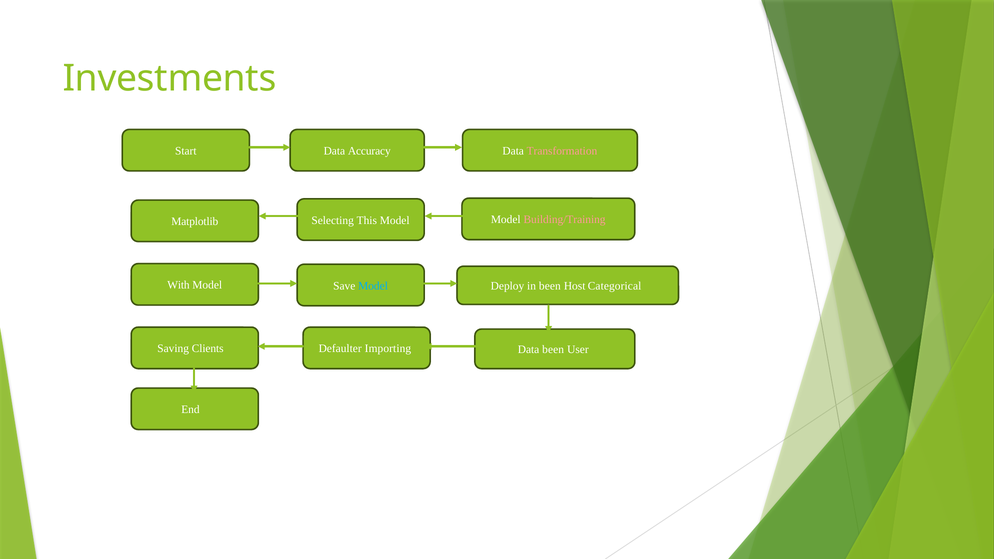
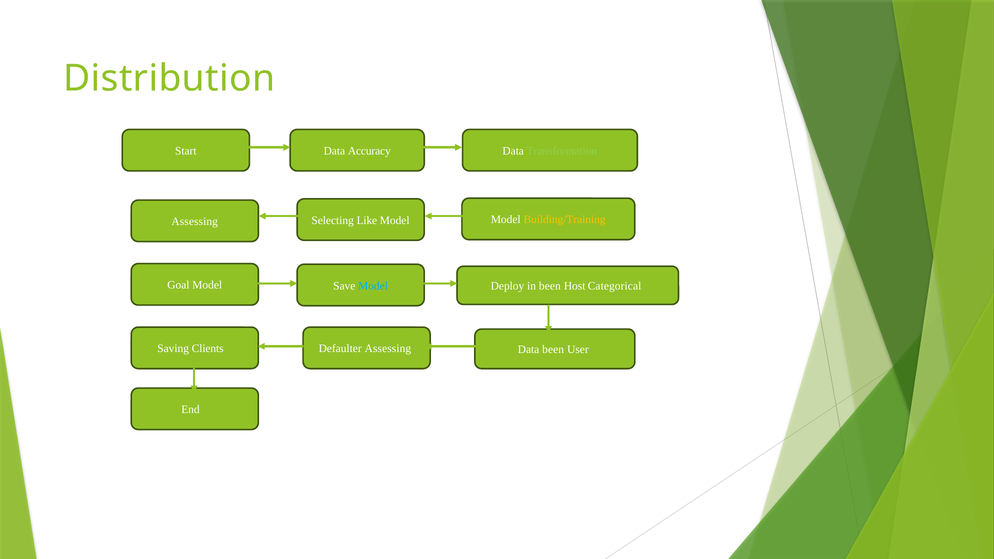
Investments: Investments -> Distribution (169, 78)
Transformation colour: pink -> light green (562, 151)
Matplotlib: Matplotlib -> Assessing (195, 222)
This: This -> Like (367, 220)
Building/Training colour: pink -> yellow (565, 220)
With: With -> Goal (178, 285)
Defaulter Importing: Importing -> Assessing (388, 349)
